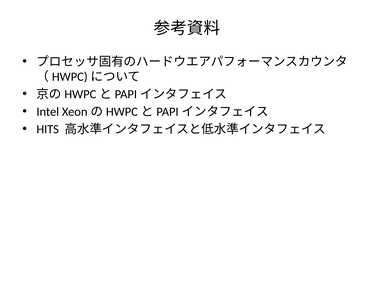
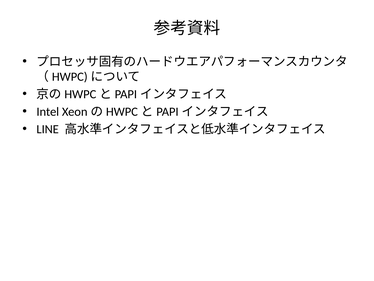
HITS: HITS -> LINE (48, 129)
